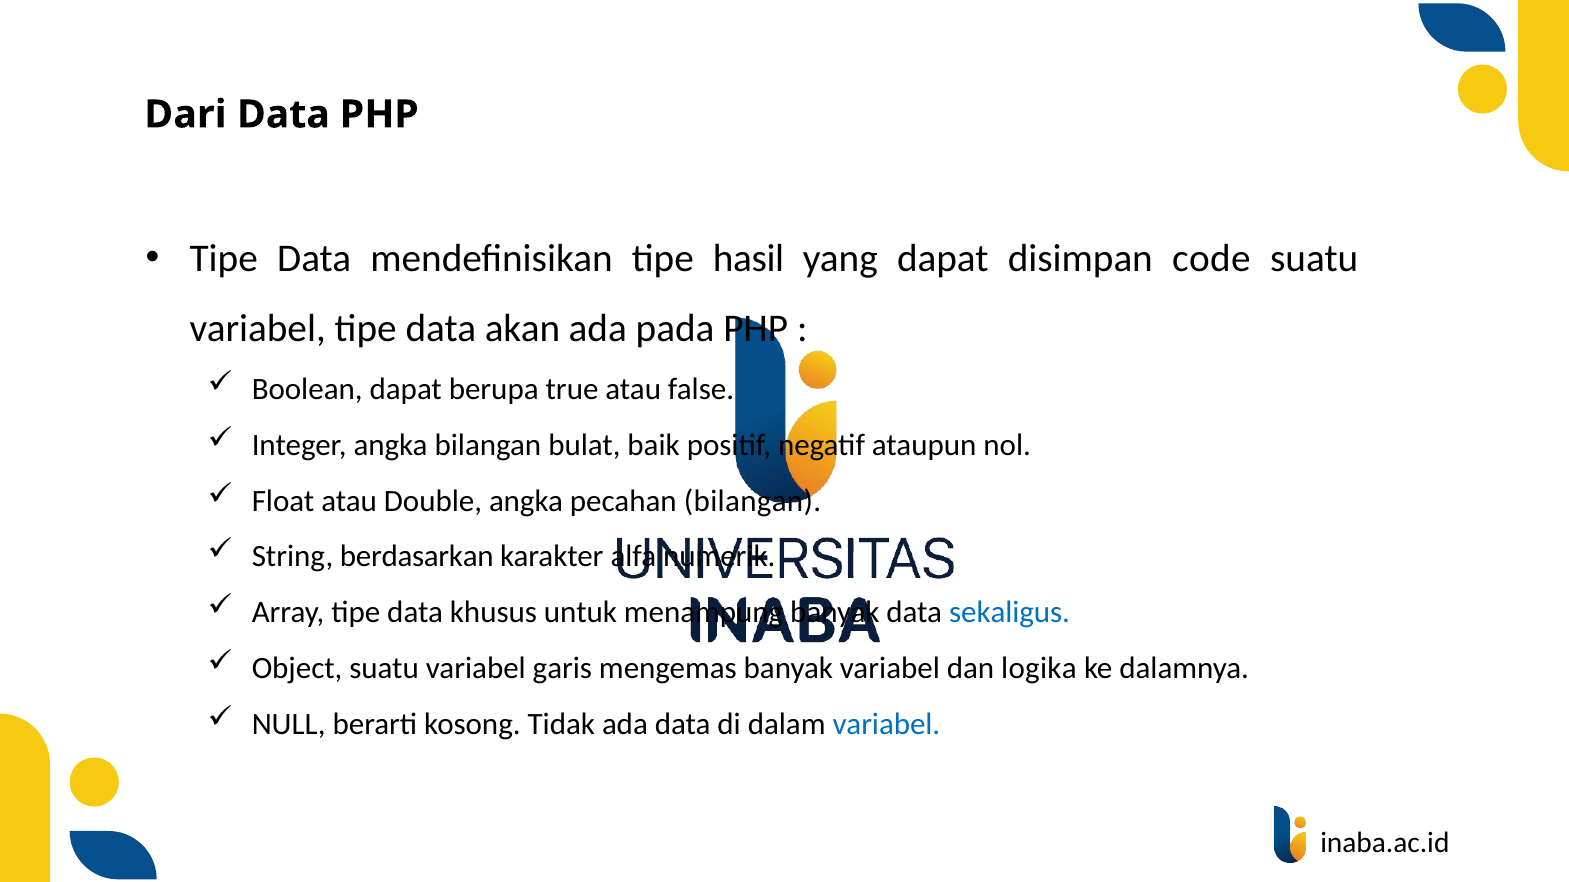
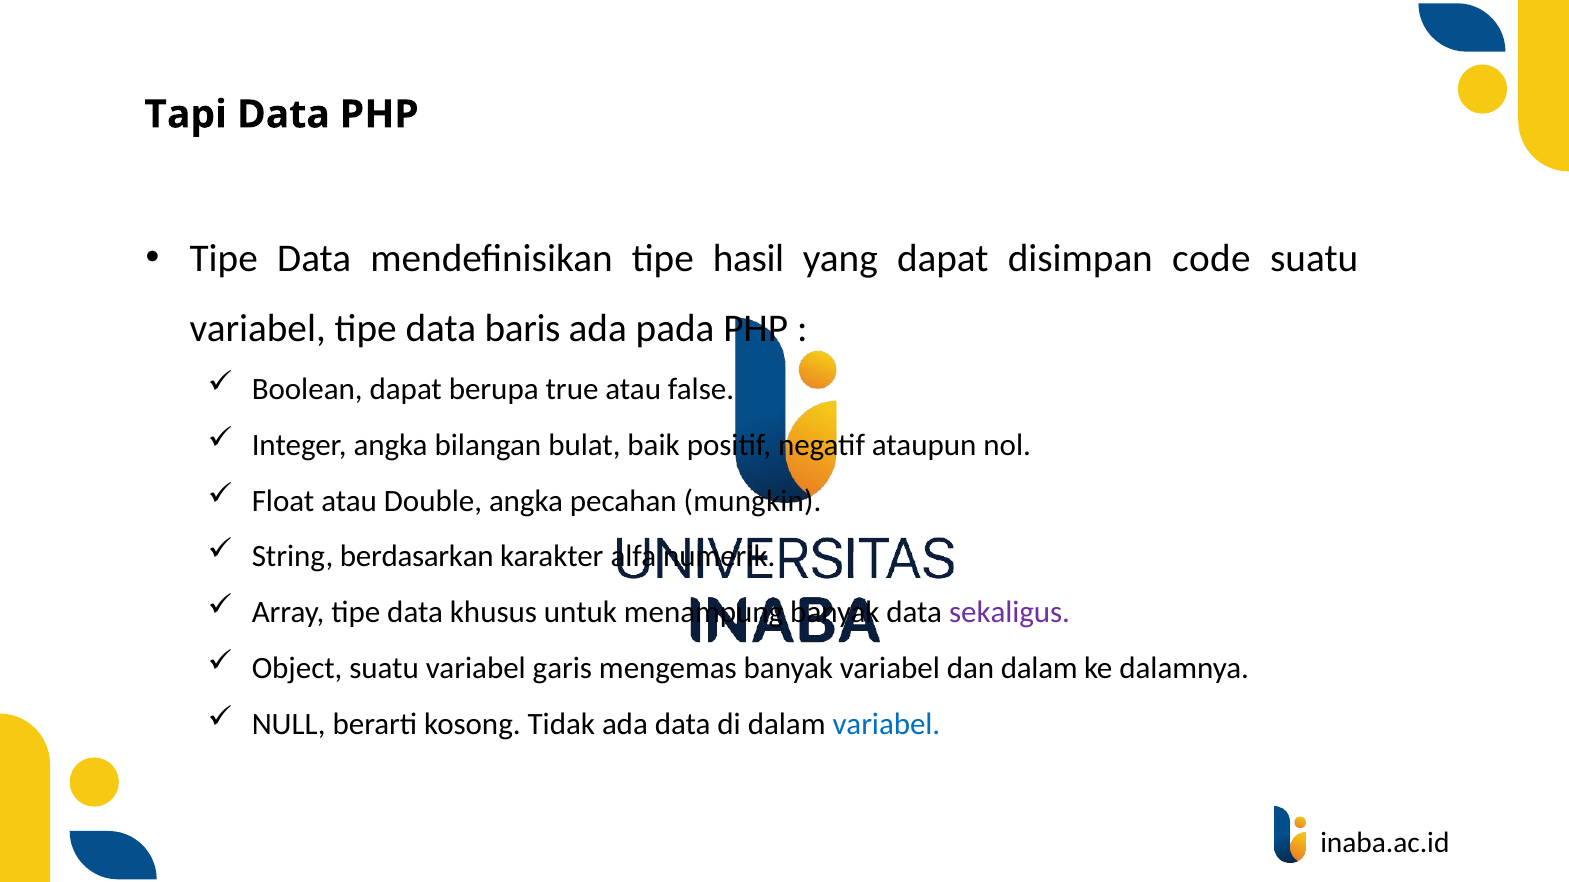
Dari: Dari -> Tapi (186, 115)
akan: akan -> baris (523, 329)
pecahan bilangan: bilangan -> mungkin (753, 501)
sekaligus colour: blue -> purple (1010, 613)
dan logika: logika -> dalam (1039, 669)
